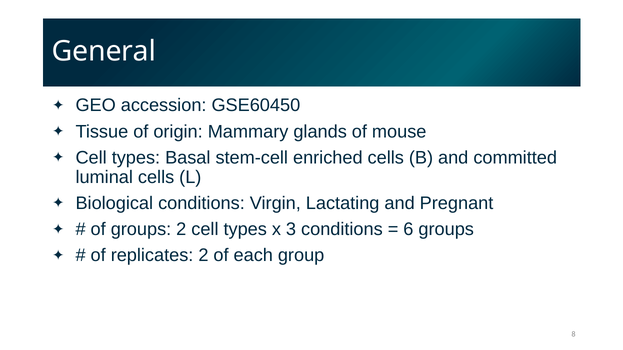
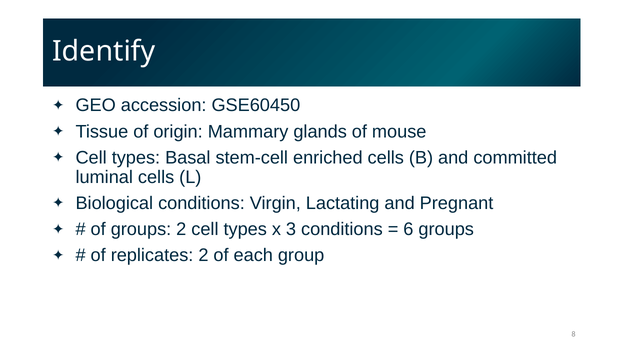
General: General -> Identify (104, 51)
